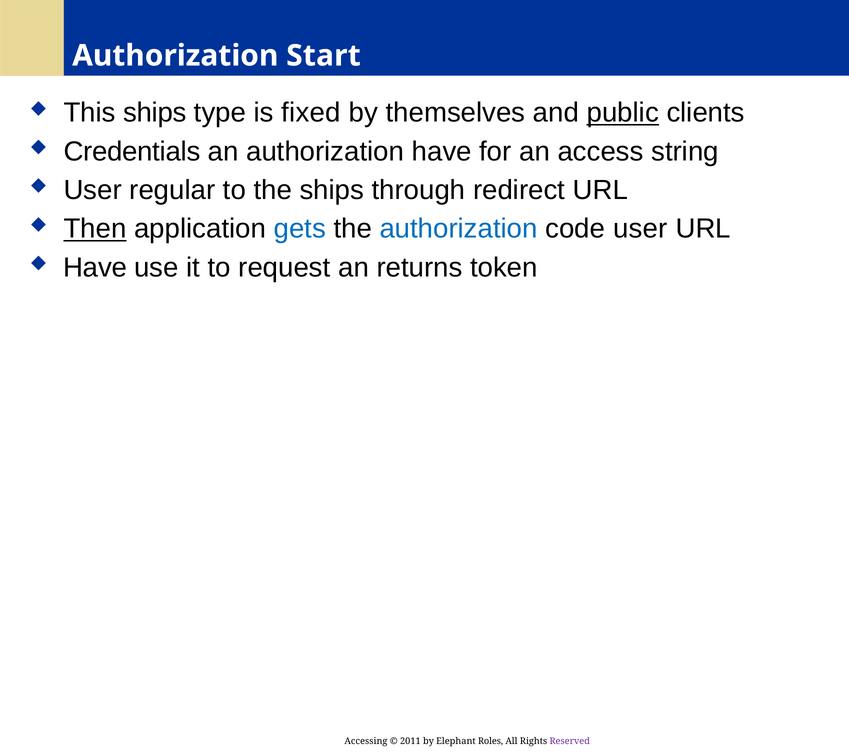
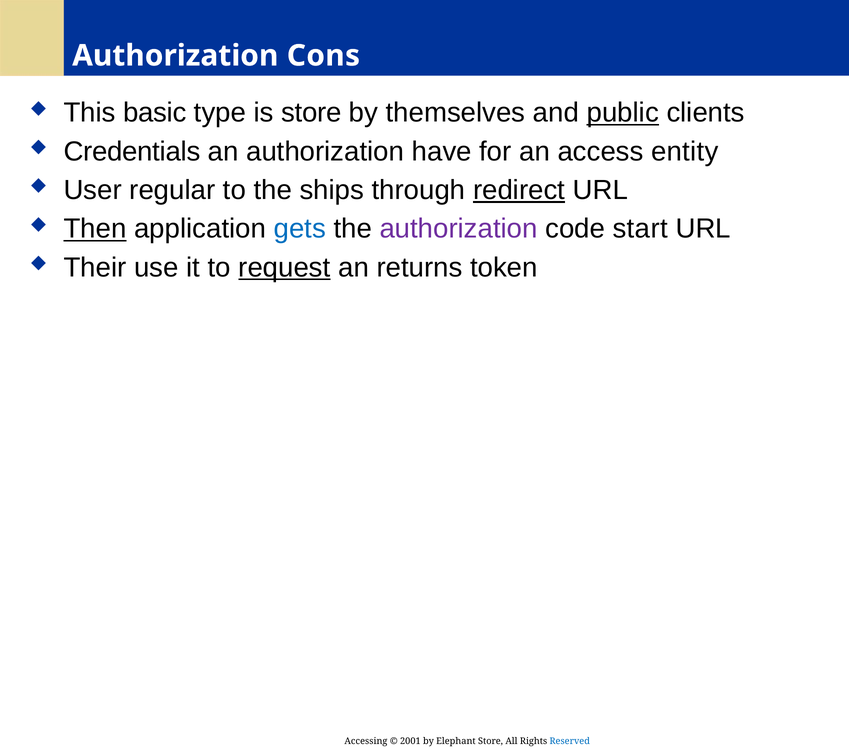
Start: Start -> Cons (323, 56)
This ships: ships -> basic (155, 113)
is fixed: fixed -> store (311, 113)
string: string -> entity (685, 151)
redirect underline: none -> present (519, 190)
authorization colour: blue -> purple (459, 229)
code user: user -> start (640, 229)
Have: Have -> Their (95, 267)
request underline: none -> present (284, 267)
2011: 2011 -> 2001 (410, 741)
Elephant Roles: Roles -> Store (491, 741)
Reserved colour: purple -> blue (570, 741)
